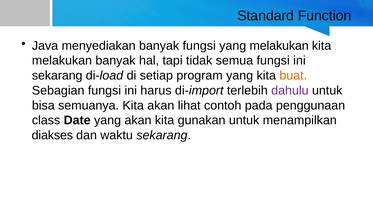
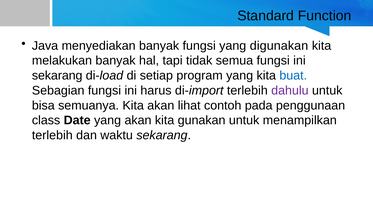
yang melakukan: melakukan -> digunakan (279, 46)
buat colour: orange -> blue (293, 75)
diakses: diakses -> terlebih (52, 135)
